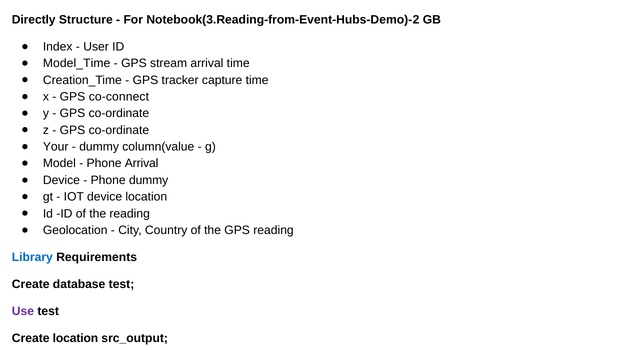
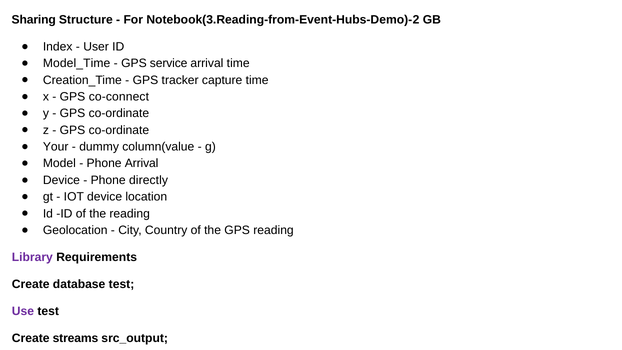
Directly: Directly -> Sharing (34, 20)
stream: stream -> service (169, 63)
Phone dummy: dummy -> directly (149, 180)
Library colour: blue -> purple (32, 257)
Create location: location -> streams (75, 338)
